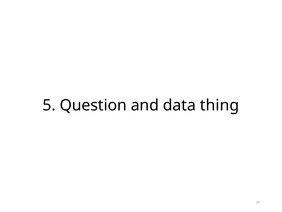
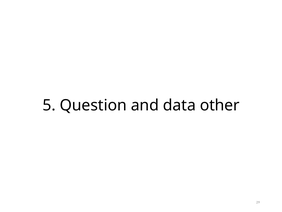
thing: thing -> other (220, 105)
